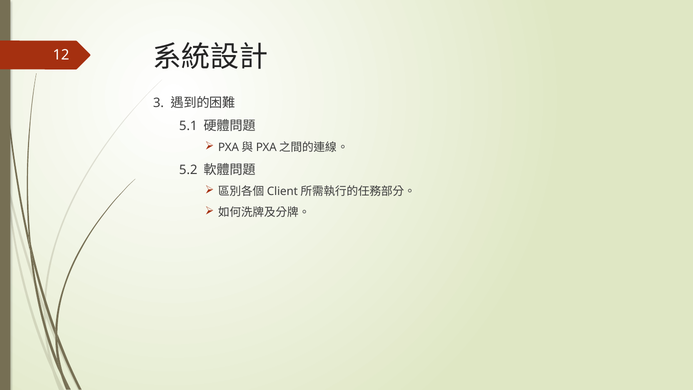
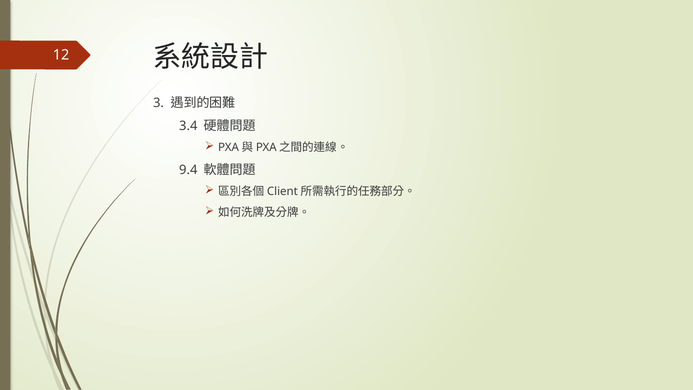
5.1: 5.1 -> 3.4 (188, 126)
5.2: 5.2 -> 9.4 (188, 170)
